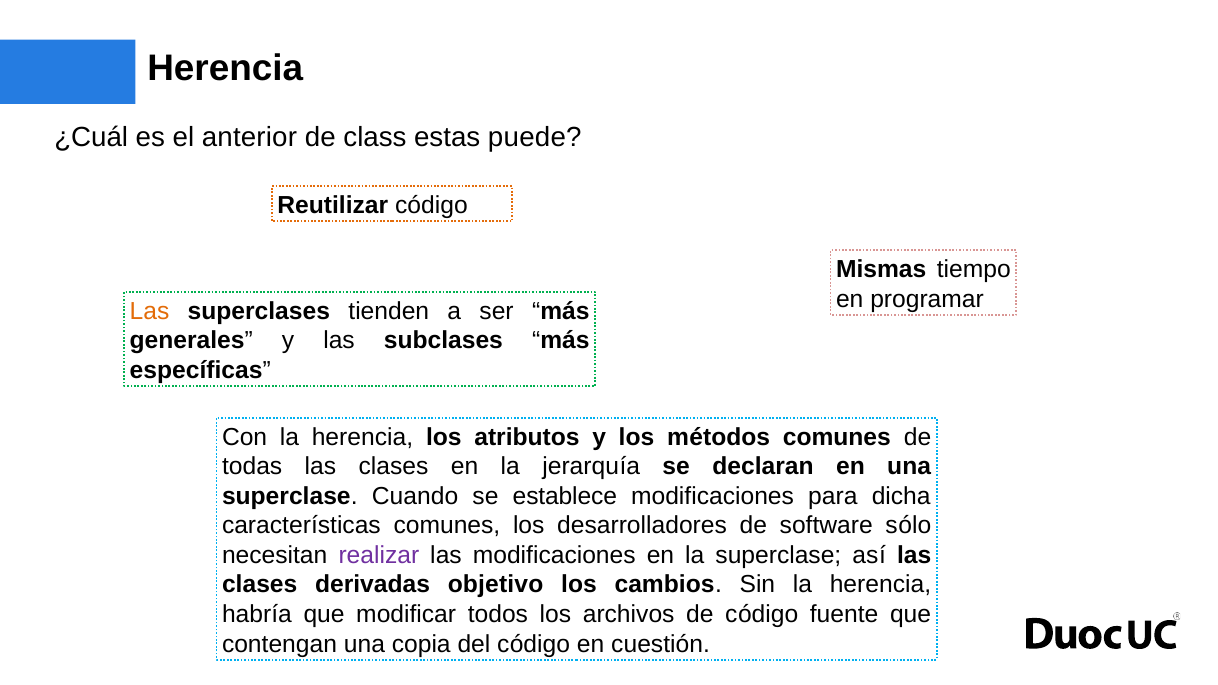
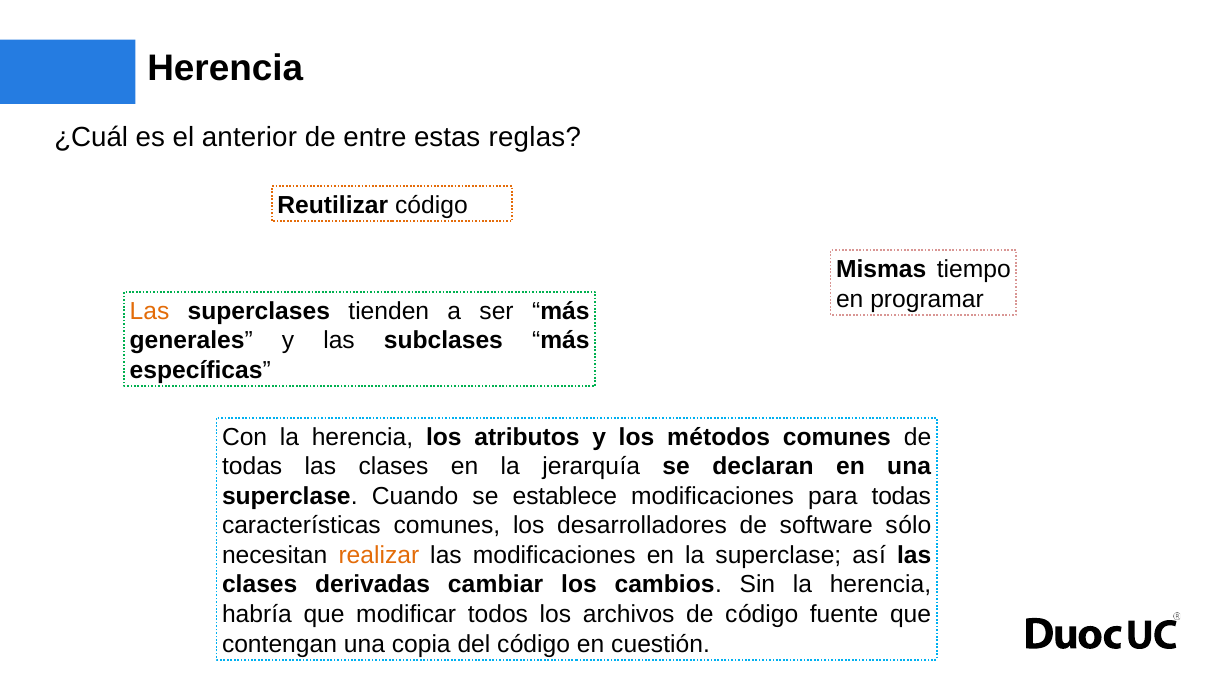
class: class -> entre (375, 138)
puede: puede -> reglas (535, 138)
para dicha: dicha -> todas (901, 496)
realizar colour: purple -> orange (379, 555)
objetivo: objetivo -> cambiar (496, 585)
